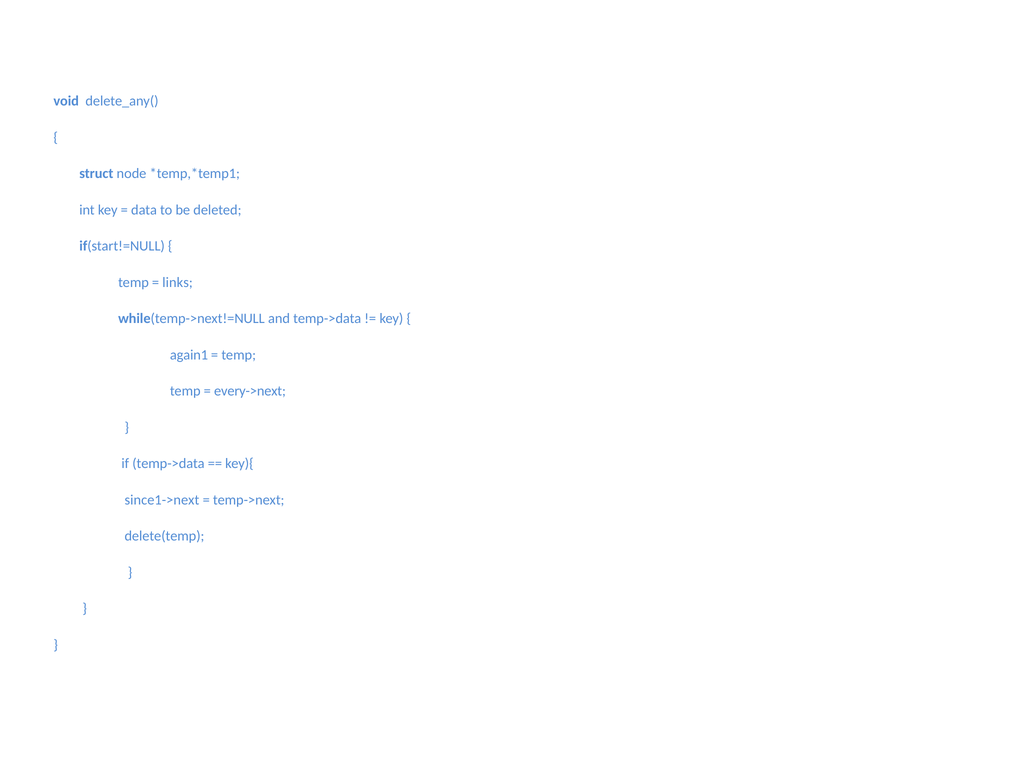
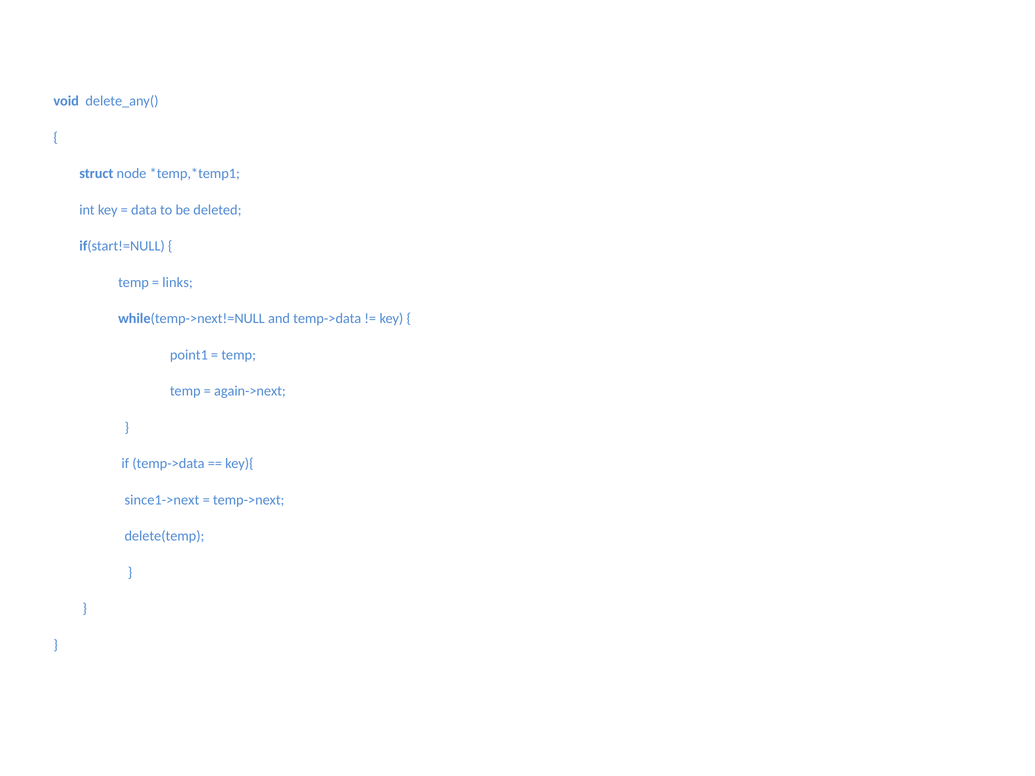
again1: again1 -> point1 (189, 355)
every->next: every->next -> again->next (250, 391)
